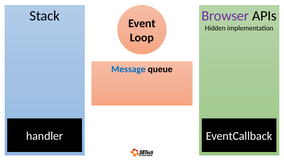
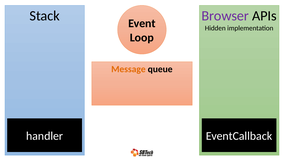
Message colour: blue -> orange (128, 69)
